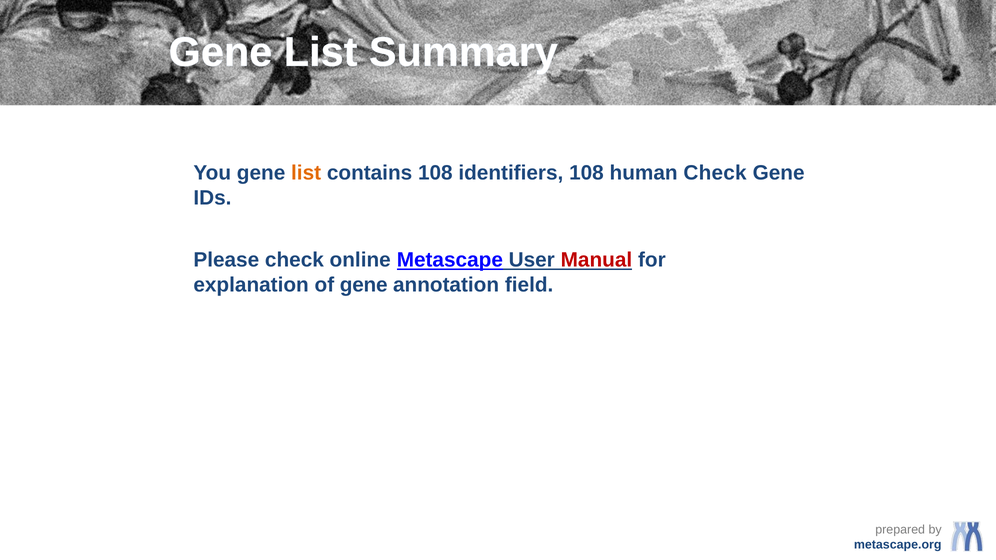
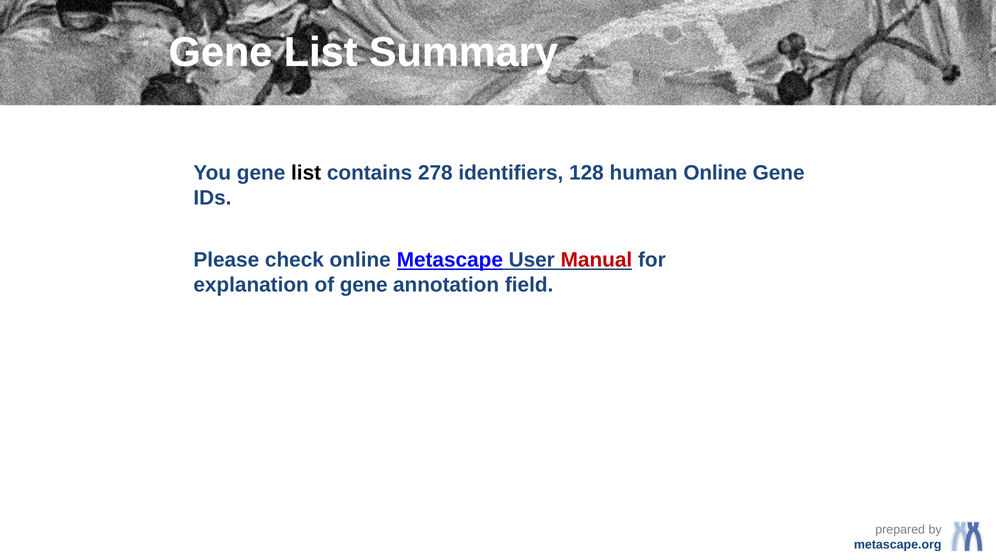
list colour: orange -> black (306, 173)
contains 108: 108 -> 278 (435, 173)
identifiers 108: 108 -> 128 (586, 173)
human Check: Check -> Online (715, 173)
